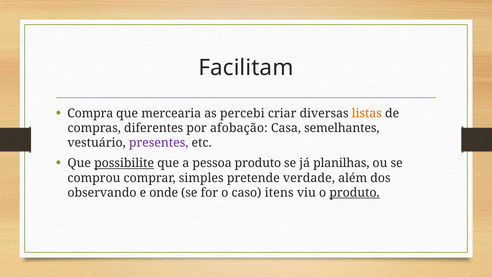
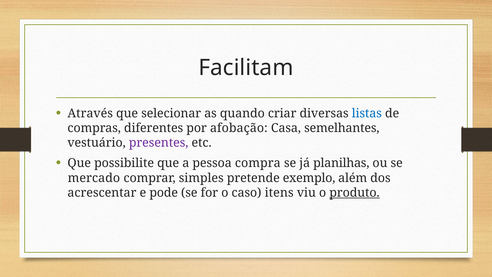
Compra: Compra -> Através (90, 113)
mercearia: mercearia -> selecionar (171, 113)
percebi: percebi -> quando (242, 113)
listas colour: orange -> blue (367, 113)
possibilite underline: present -> none (124, 163)
pessoa produto: produto -> compra (258, 163)
comprou: comprou -> mercado (94, 178)
verdade: verdade -> exemplo (309, 178)
observando: observando -> acrescentar (102, 193)
onde: onde -> pode (164, 193)
